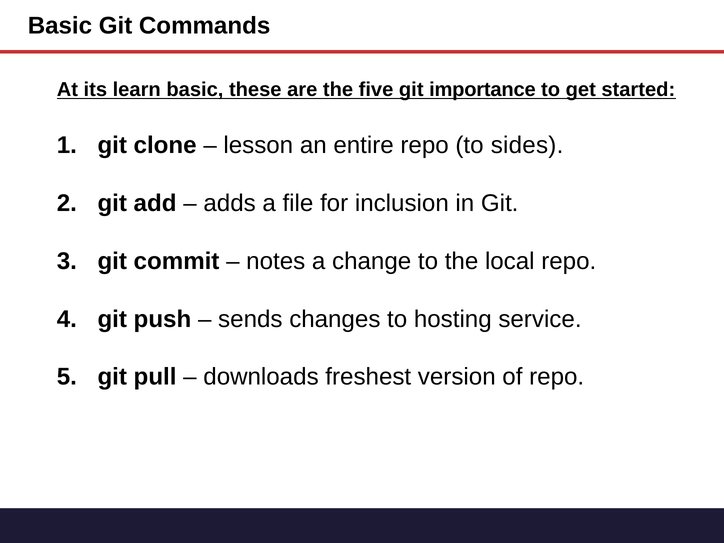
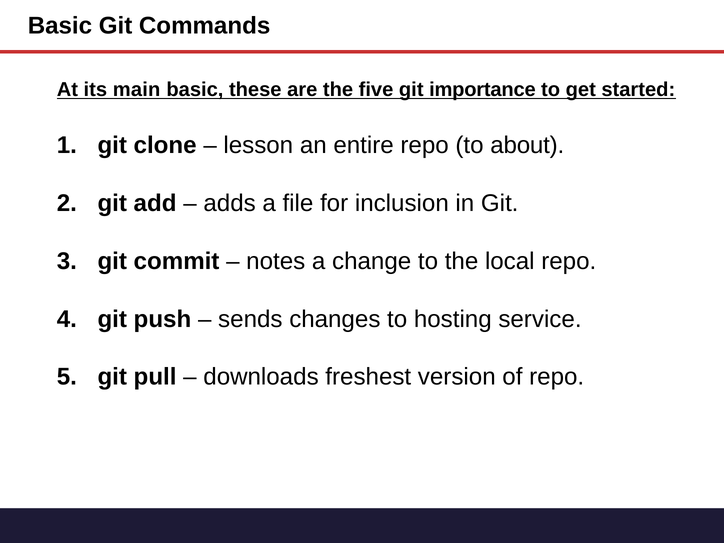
learn: learn -> main (137, 90)
sides: sides -> about (527, 145)
